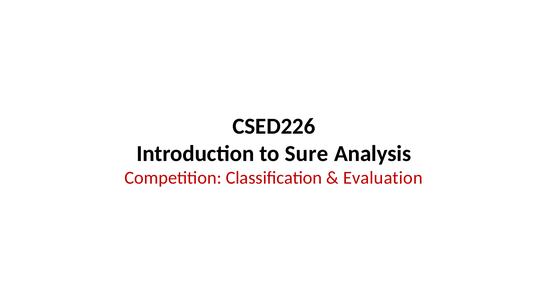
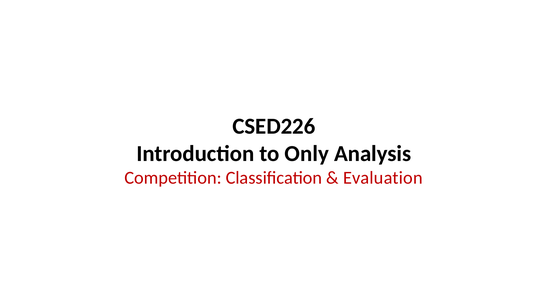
Sure: Sure -> Only (307, 154)
